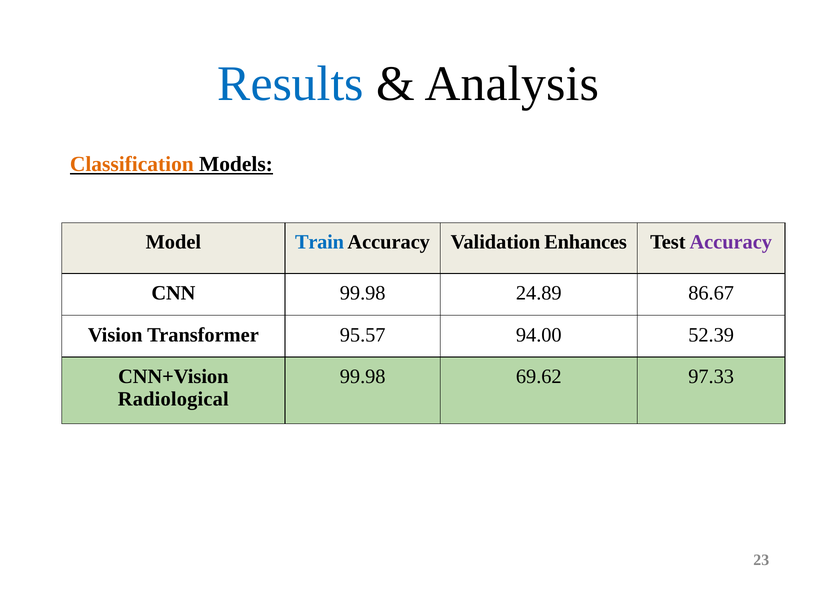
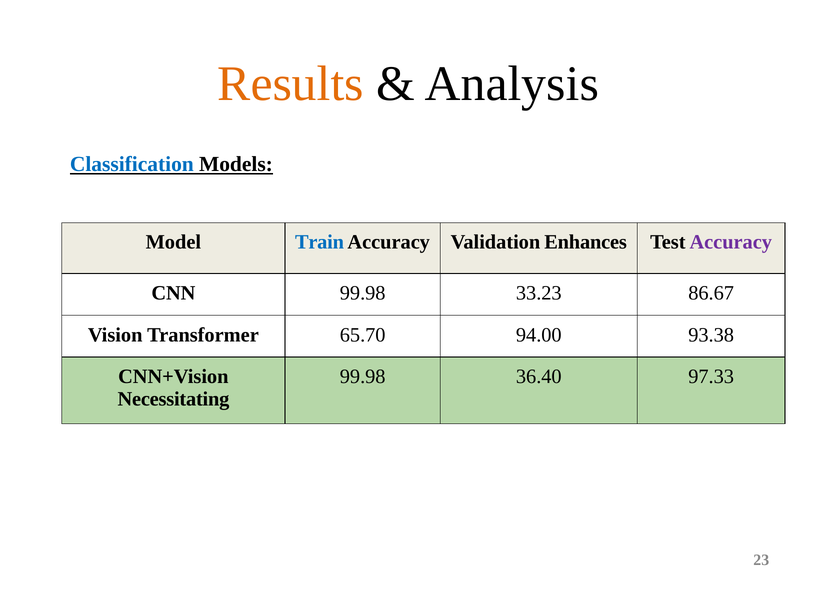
Results colour: blue -> orange (291, 84)
Classification colour: orange -> blue (132, 164)
24.89: 24.89 -> 33.23 (539, 293)
95.57: 95.57 -> 65.70 (363, 335)
52.39: 52.39 -> 93.38 (711, 335)
69.62: 69.62 -> 36.40 (539, 377)
Radiological: Radiological -> Necessitating (173, 399)
